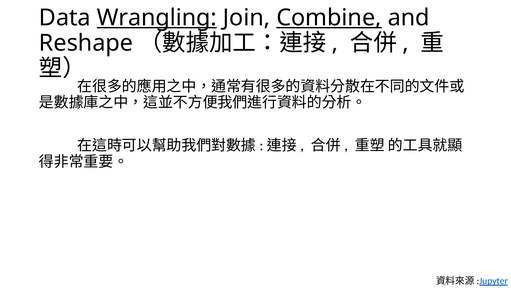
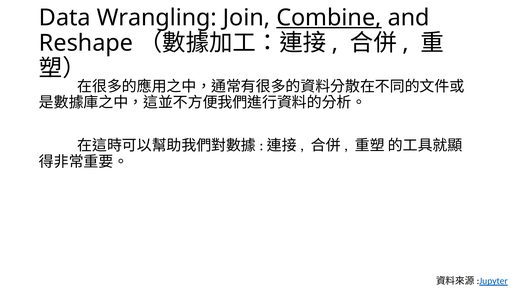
Wrangling underline: present -> none (157, 18)
